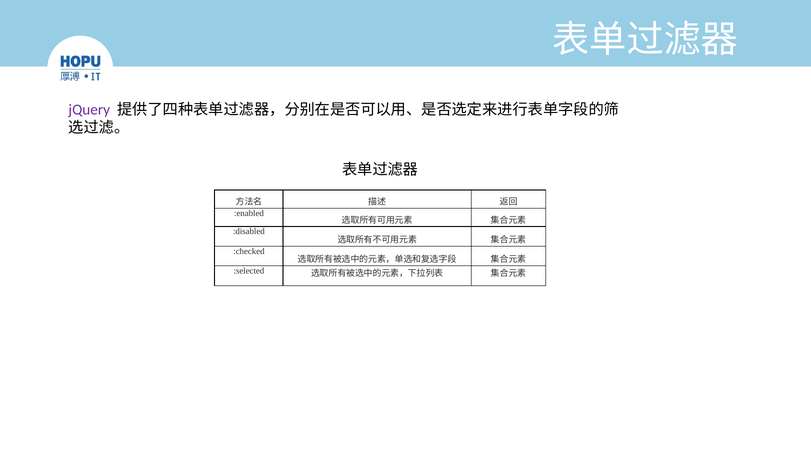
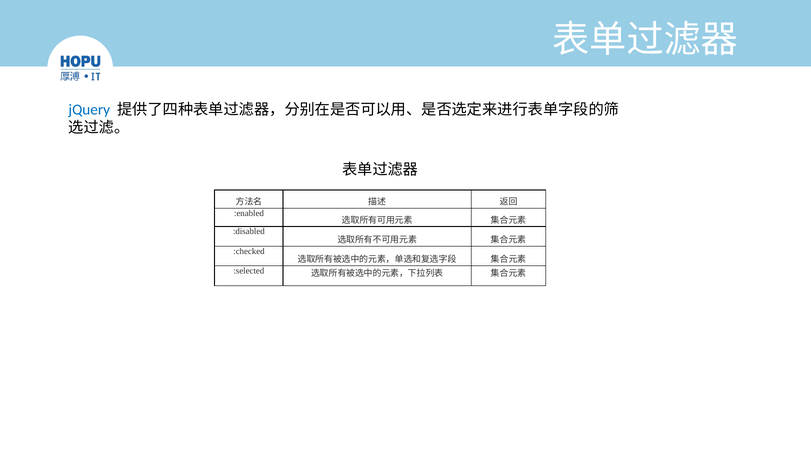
jQuery colour: purple -> blue (89, 110)
